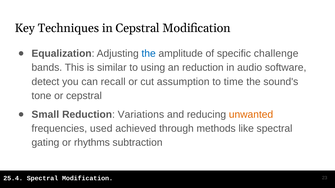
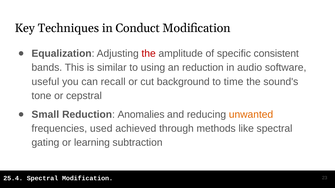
in Cepstral: Cepstral -> Conduct (138, 28)
the colour: blue -> red (149, 54)
challenge: challenge -> consistent (276, 54)
detect: detect -> useful (45, 82)
assumption: assumption -> background (183, 82)
Variations: Variations -> Anomalies (141, 115)
rhythms: rhythms -> learning (92, 143)
